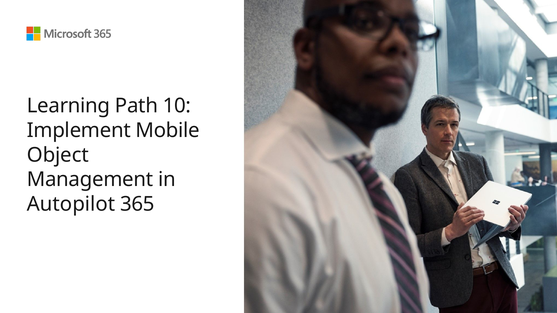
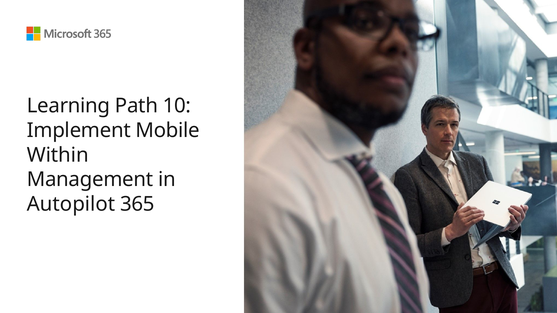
Object: Object -> Within (58, 155)
